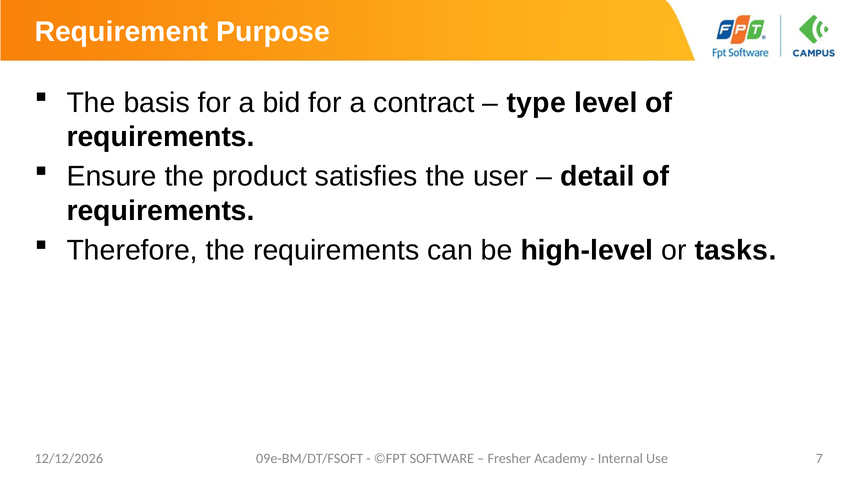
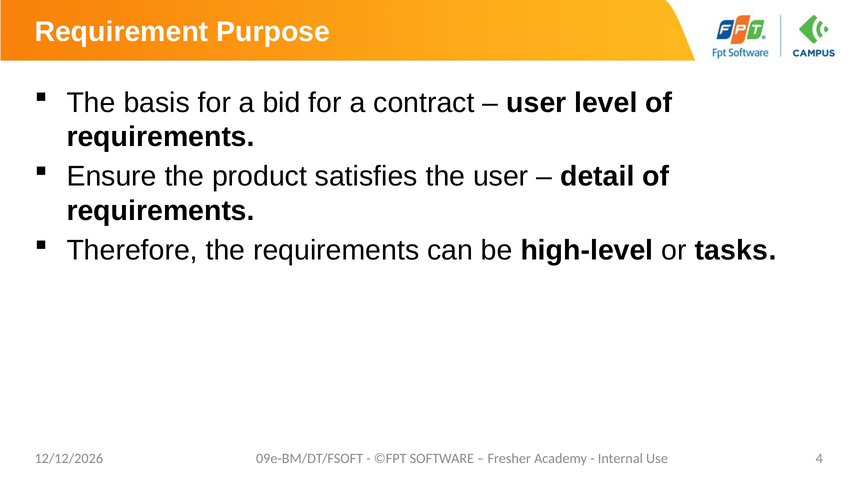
type: type -> user (536, 103)
7: 7 -> 4 (819, 459)
